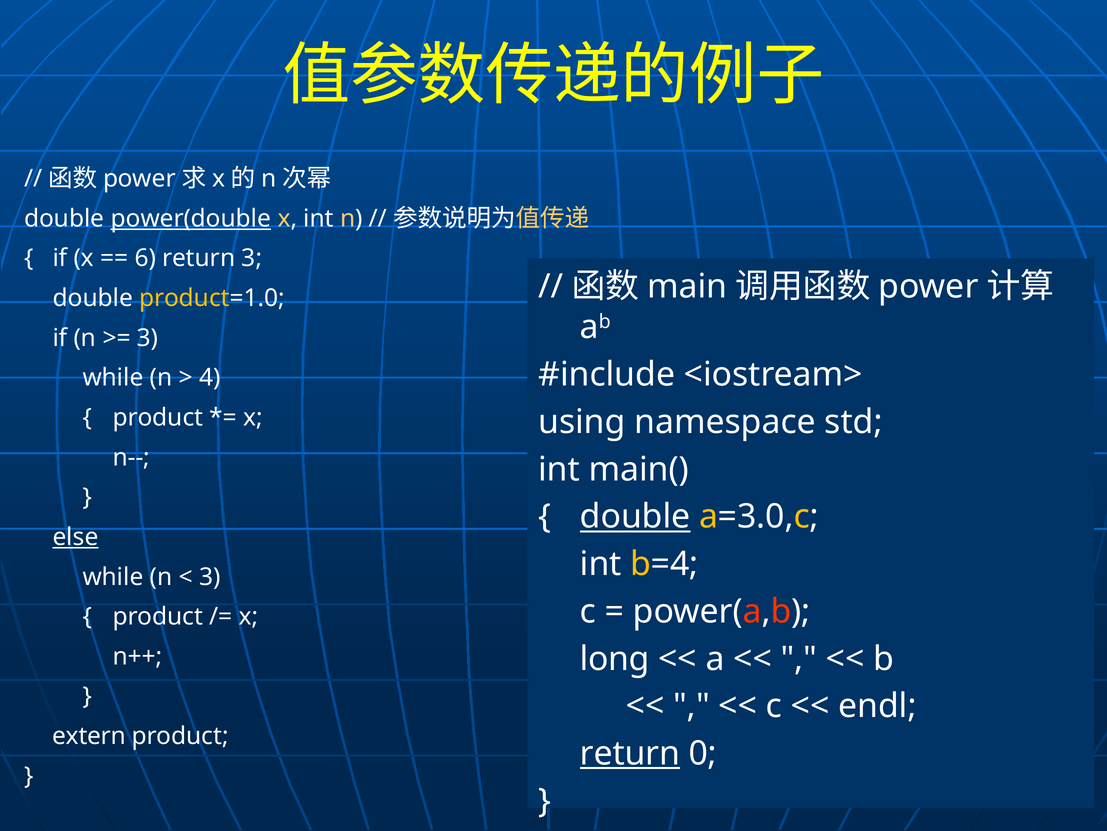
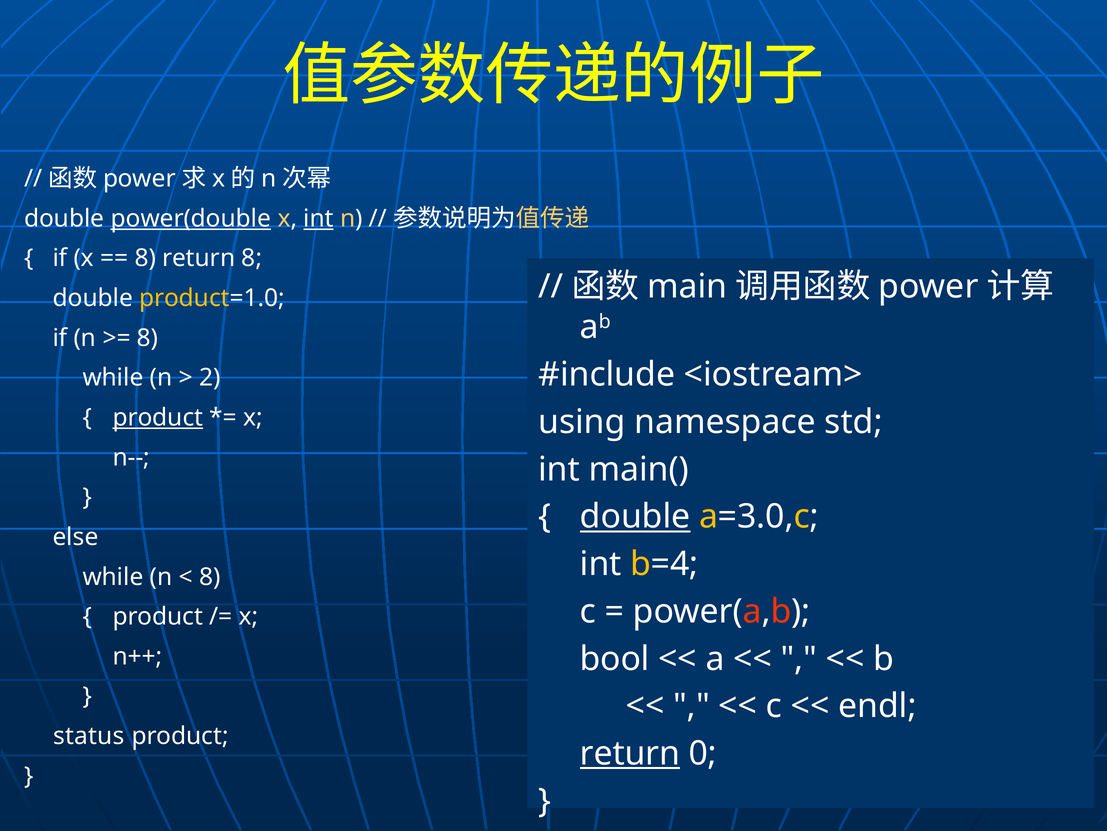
int underline: none -> present (319, 218)
6: 6 -> 8 (145, 258)
return 3: 3 -> 8 (252, 258)
3: 3 -> 8 (148, 338)
4: 4 -> 2 (210, 377)
product underline: none -> present (158, 417)
else underline: present -> none (76, 537)
3: 3 -> 8 (210, 576)
long: long -> bool (615, 658)
extern: extern -> status (89, 736)
